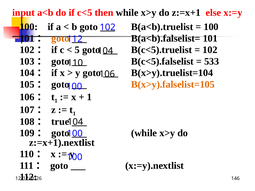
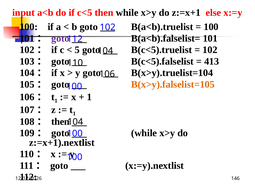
goto colour: orange -> purple (60, 38)
533: 533 -> 413 (212, 62)
true: true -> then (60, 122)
